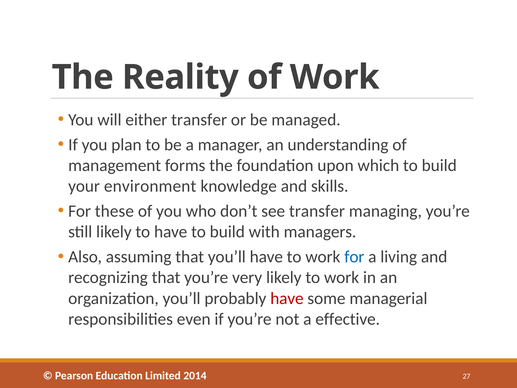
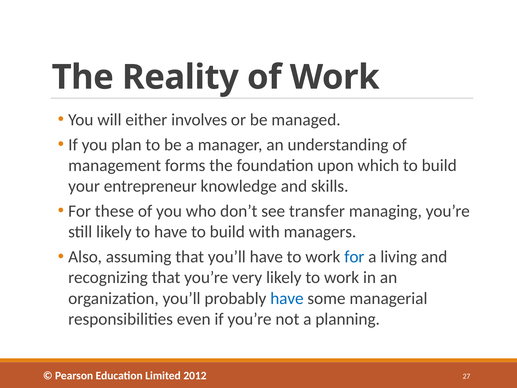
either transfer: transfer -> involves (199, 120)
environment: environment -> entrepreneur (150, 186)
have colour: red -> blue (287, 298)
effective: effective -> planning (348, 319)
2014: 2014 -> 2012 (195, 375)
